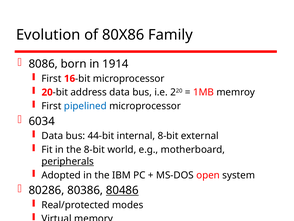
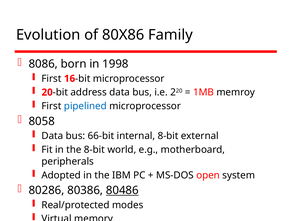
1914: 1914 -> 1998 (115, 64)
6034: 6034 -> 8058 (42, 121)
44-bit: 44-bit -> 66-bit (101, 136)
peripherals underline: present -> none (68, 161)
